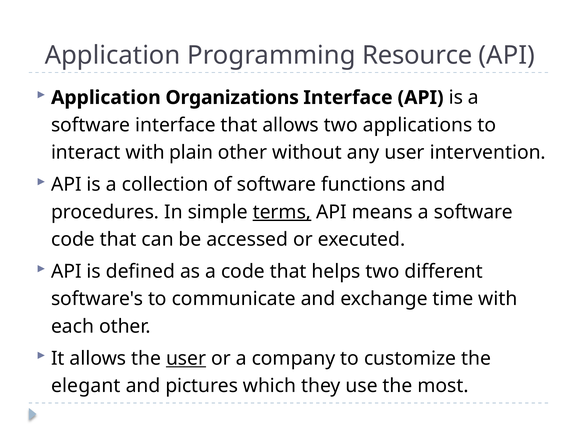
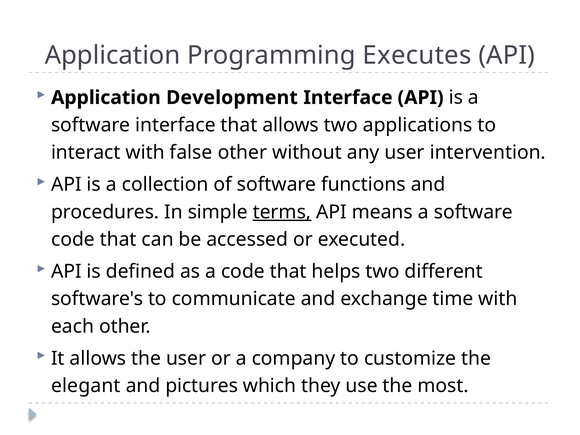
Resource: Resource -> Executes (417, 55)
Organizations: Organizations -> Development (232, 98)
plain: plain -> false (191, 152)
user underline: present -> none (186, 359)
